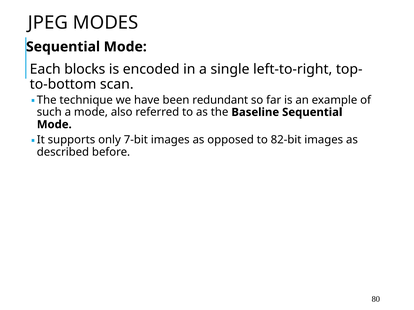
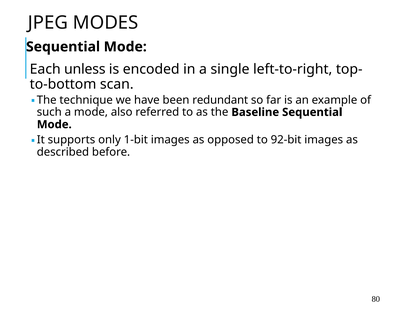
blocks: blocks -> unless (85, 69)
7-bit: 7-bit -> 1-bit (136, 140)
82-bit: 82-bit -> 92-bit (286, 140)
